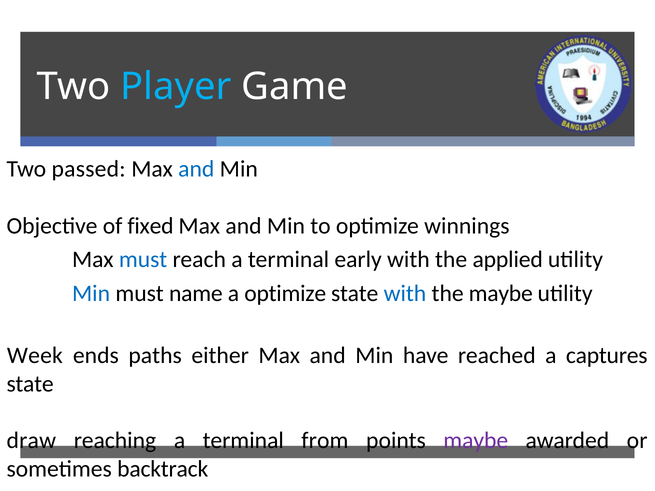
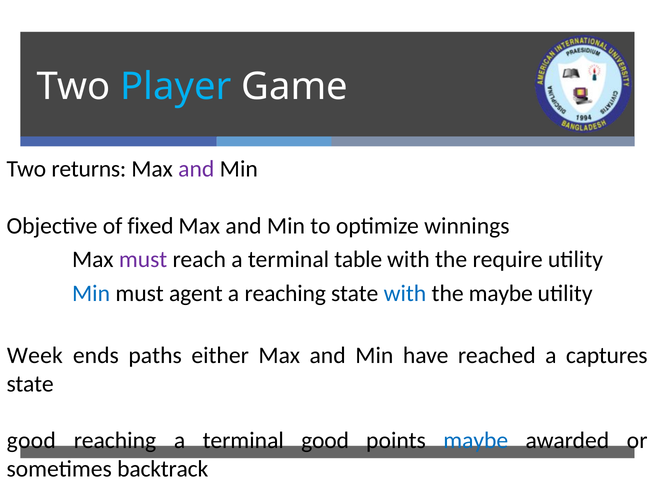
passed: passed -> returns (89, 169)
and colour: blue -> purple (196, 169)
must colour: blue -> purple (143, 260)
early: early -> table (358, 260)
applied: applied -> require (508, 260)
name: name -> agent (196, 294)
a optimize: optimize -> reaching (285, 294)
draw: draw -> good (31, 441)
terminal from: from -> good (325, 441)
maybe colour: purple -> blue (476, 441)
